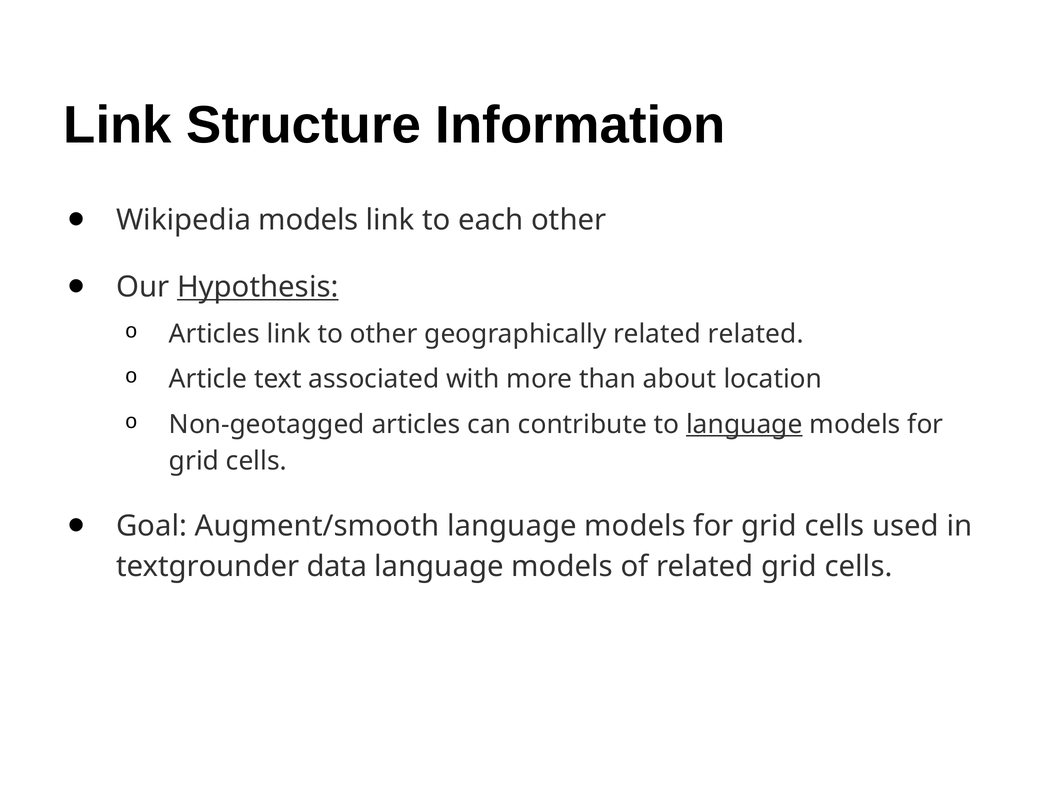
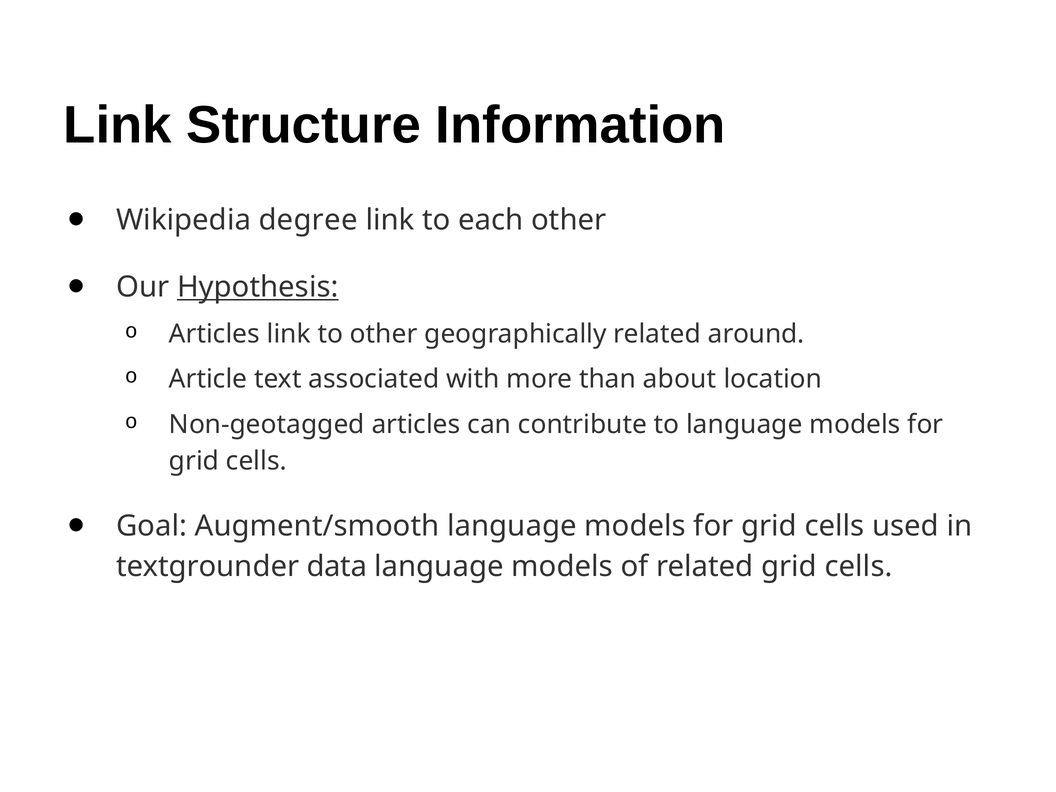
Wikipedia models: models -> degree (308, 220)
related related: related -> around (756, 334)
language underline: present -> none (744, 424)
